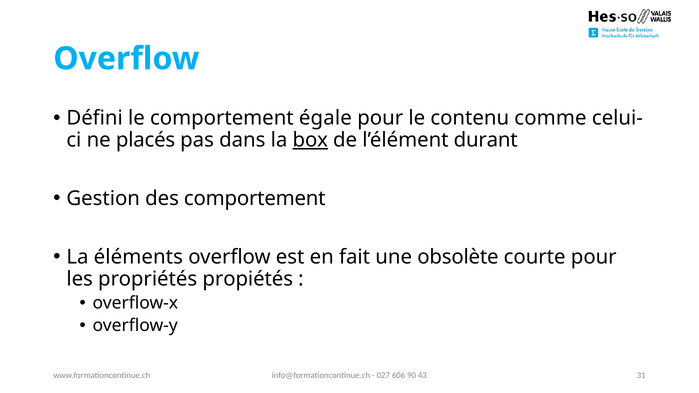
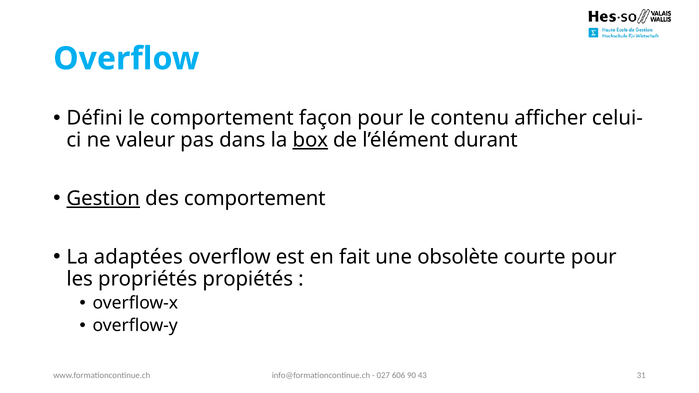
égale: égale -> façon (325, 118)
comme: comme -> afficher (551, 118)
placés: placés -> valeur (146, 140)
Gestion underline: none -> present (103, 199)
éléments: éléments -> adaptées (138, 257)
